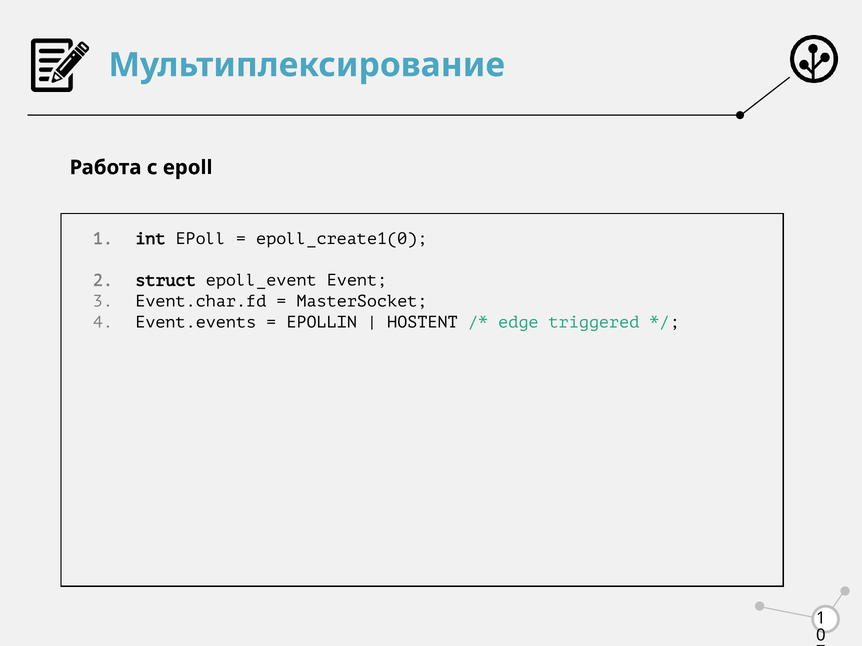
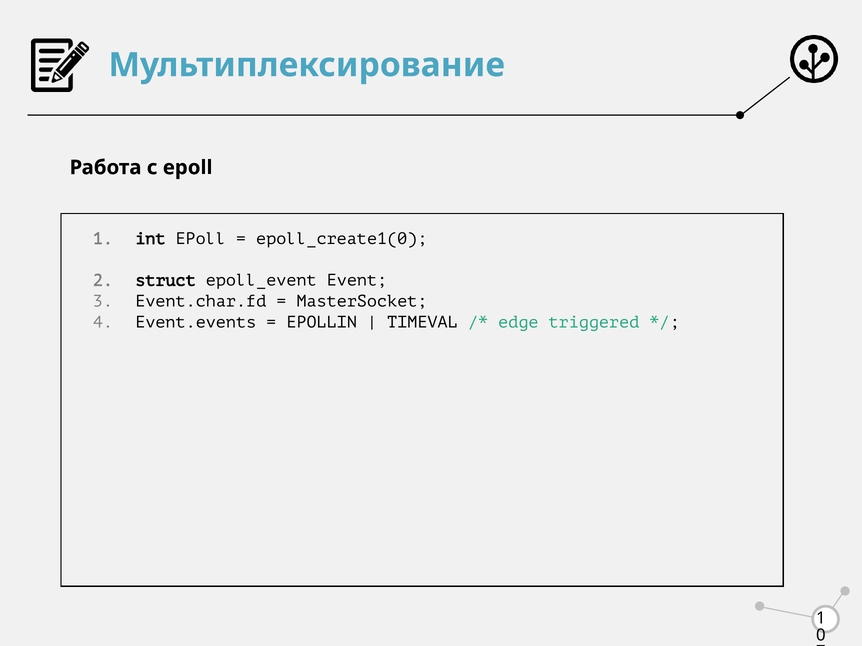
HOSTENT: HOSTENT -> TIMEVAL (422, 322)
